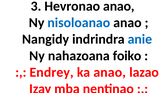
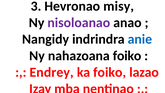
Hevronao anao: anao -> misy (119, 6)
nisoloanao colour: blue -> purple (79, 23)
ka anao: anao -> foiko (110, 72)
